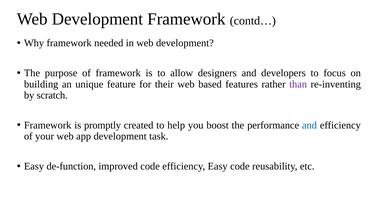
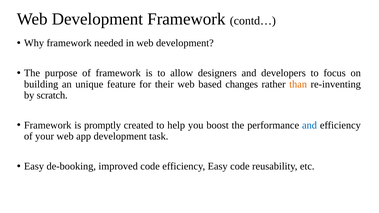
features: features -> changes (242, 84)
than colour: purple -> orange (298, 84)
de-function: de-function -> de-booking (71, 166)
